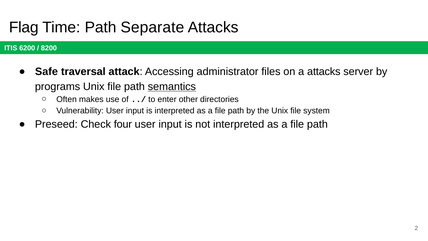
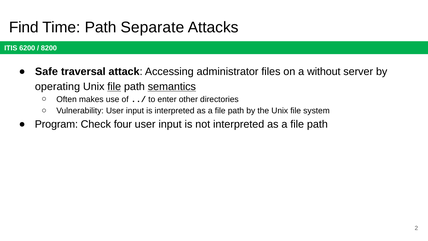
Flag: Flag -> Find (24, 27)
a attacks: attacks -> without (324, 72)
programs: programs -> operating (58, 86)
file underline: none -> present (114, 86)
Preseed: Preseed -> Program (56, 124)
